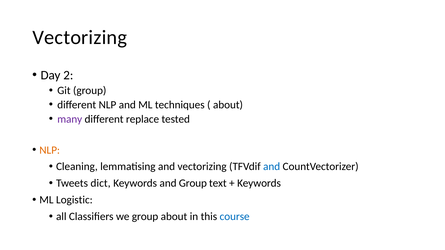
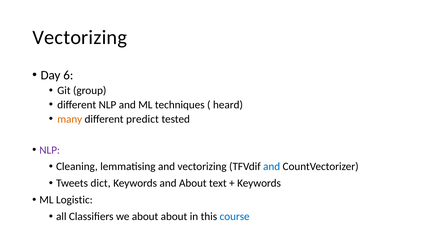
2: 2 -> 6 (68, 75)
about: about -> heard (228, 105)
many colour: purple -> orange (70, 119)
replace: replace -> predict (142, 119)
NLP colour: orange -> purple (50, 150)
and Group: Group -> About (193, 183)
we group: group -> about (145, 217)
